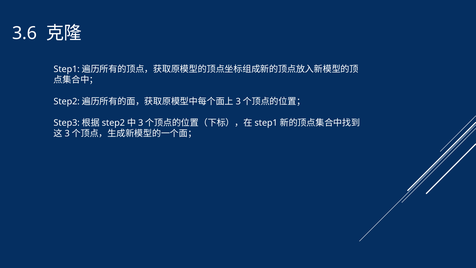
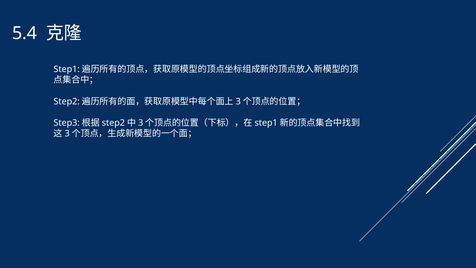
3.6: 3.6 -> 5.4 (25, 33)
